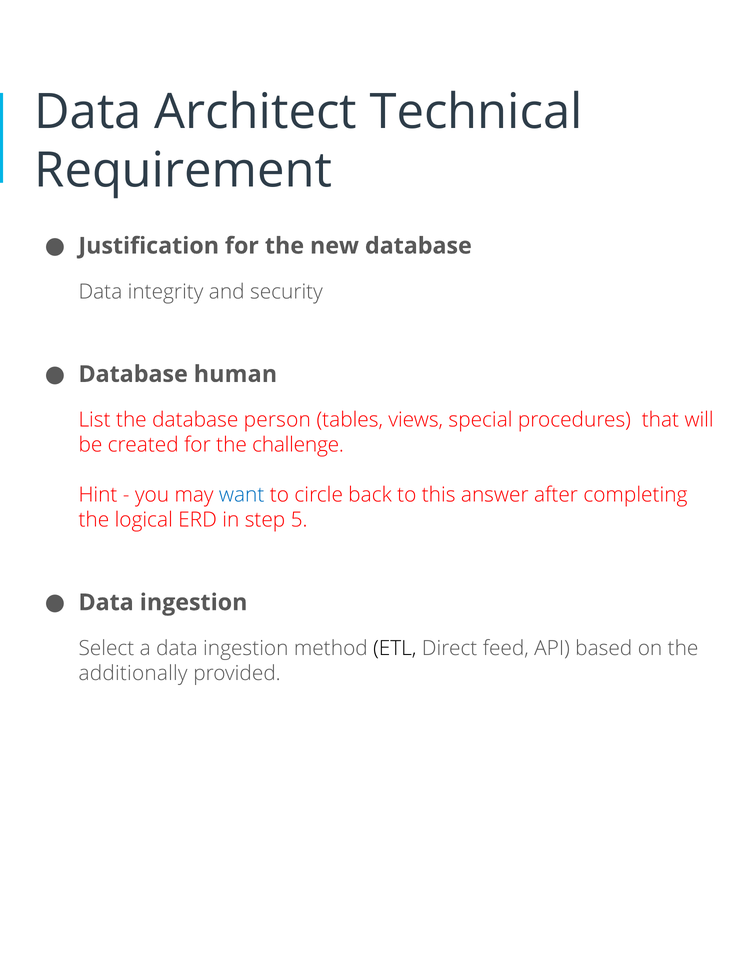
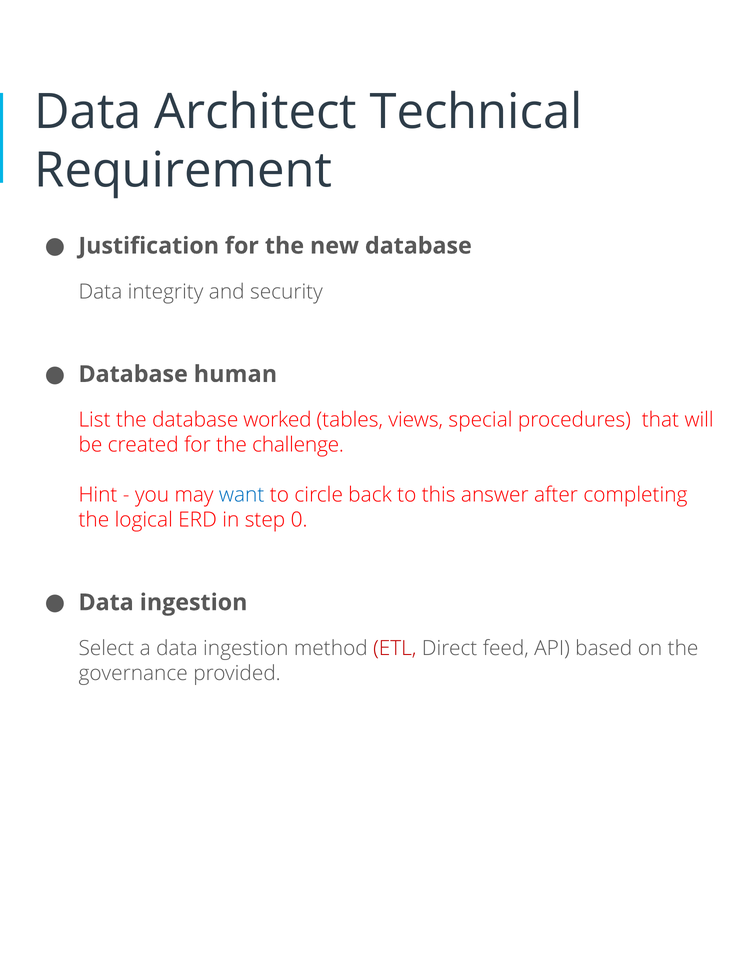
person: person -> worked (277, 420)
5: 5 -> 0 (299, 520)
ETL colour: black -> red (395, 649)
additionally: additionally -> governance (133, 674)
